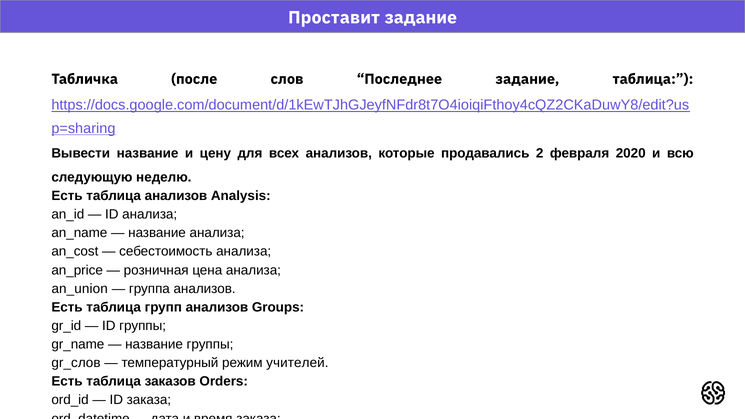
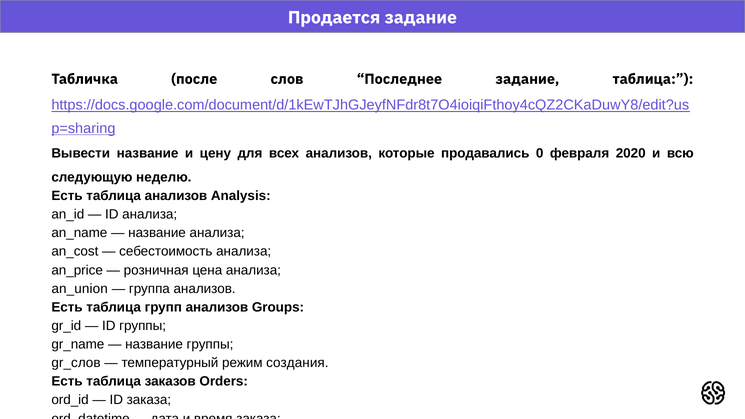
Проставит: Проставит -> Продается (334, 18)
2: 2 -> 0 (540, 153)
учителей: учителей -> создания (297, 363)
